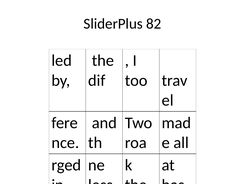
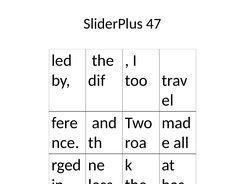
82: 82 -> 47 (154, 24)
